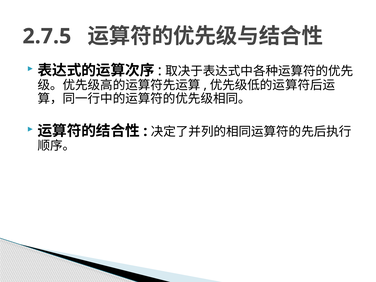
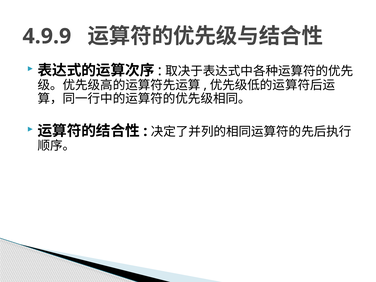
2.7.5: 2.7.5 -> 4.9.9 (47, 36)
